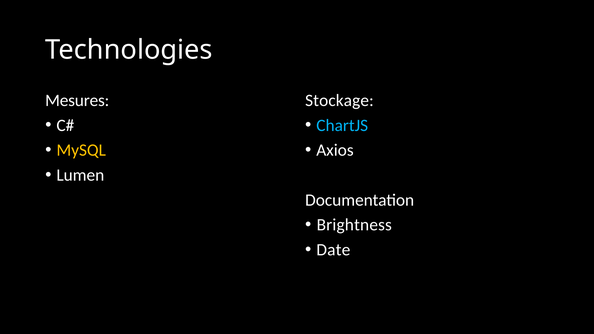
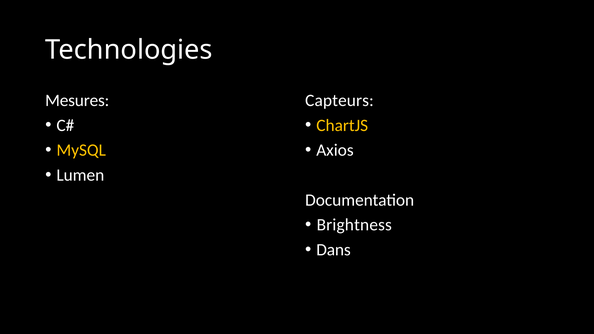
Stockage: Stockage -> Capteurs (339, 100)
ChartJS colour: light blue -> yellow (342, 125)
Date: Date -> Dans (334, 250)
